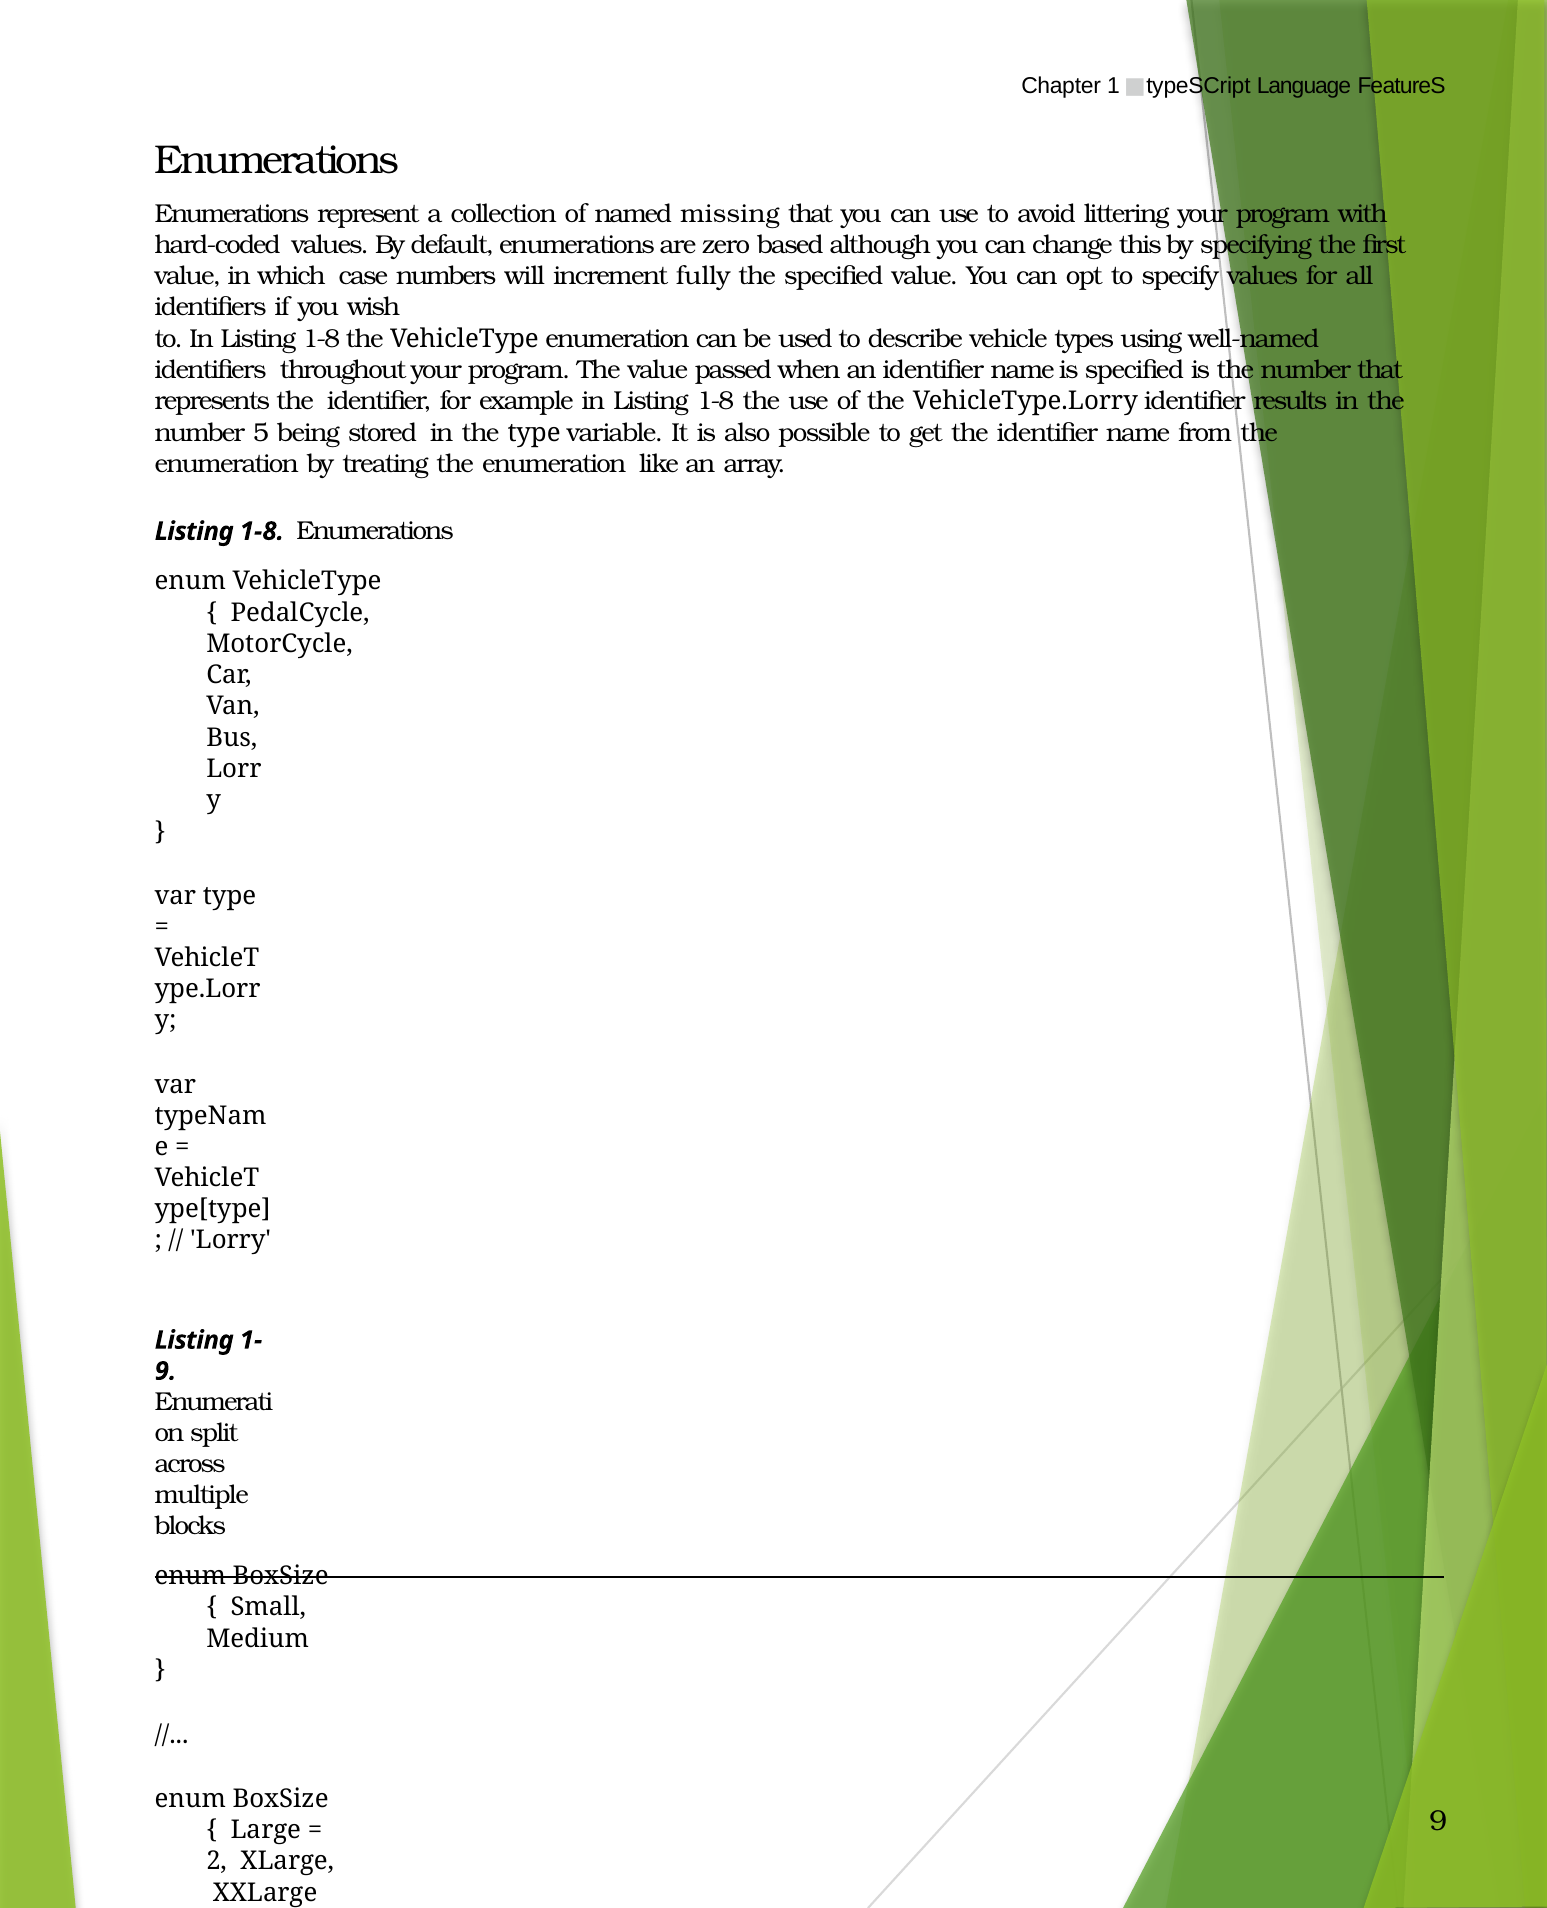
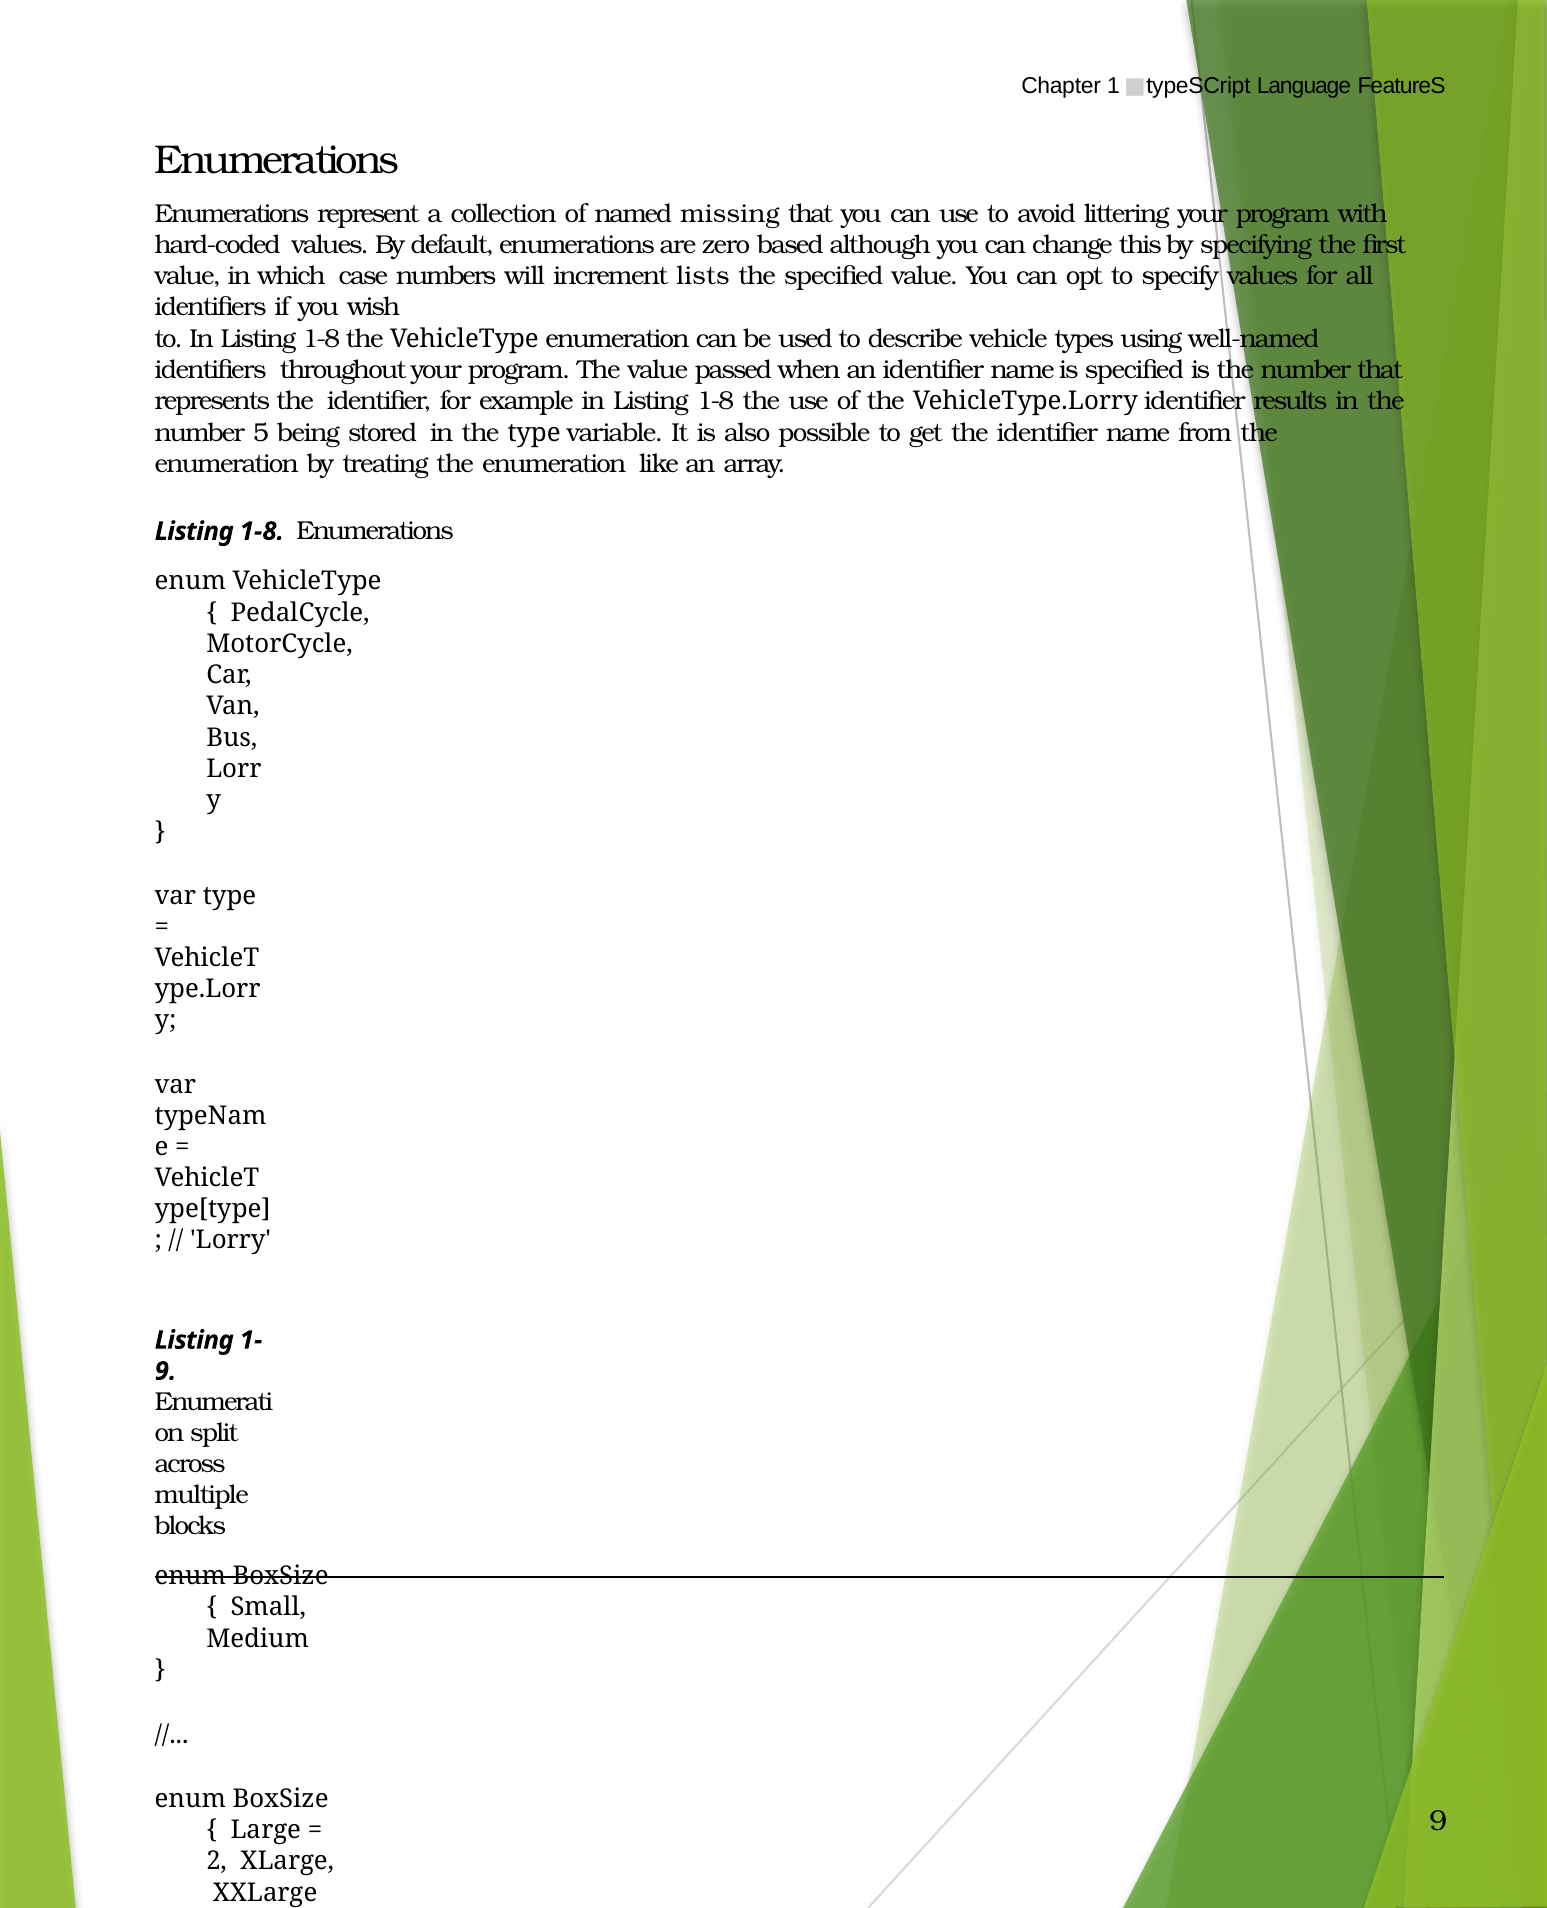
fully: fully -> lists (703, 276)
